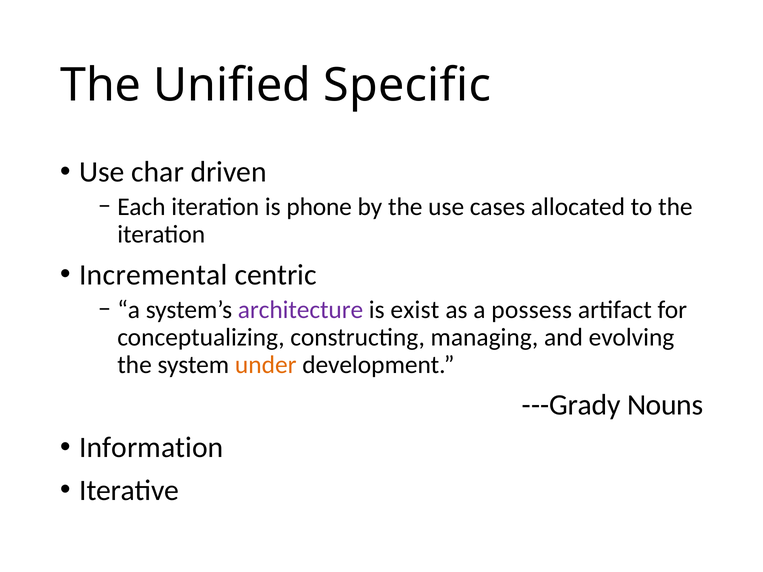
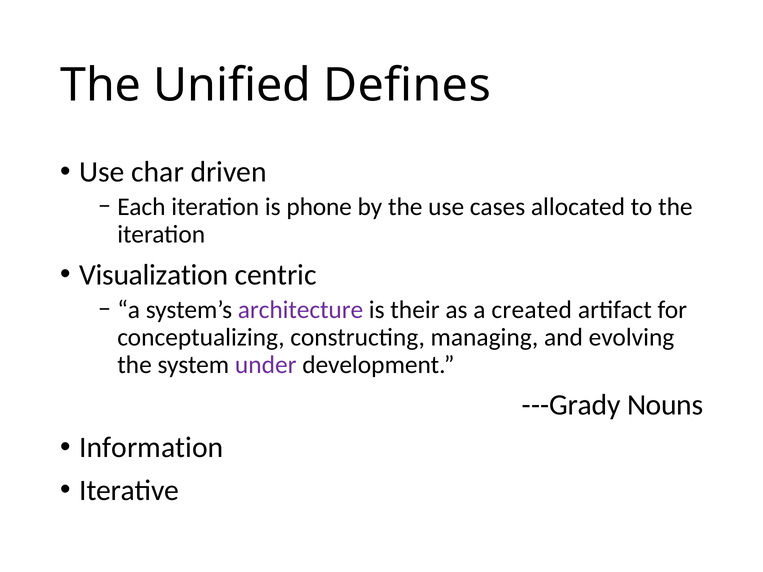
Specific: Specific -> Defines (407, 85)
Incremental: Incremental -> Visualization (154, 275)
exist: exist -> their (415, 310)
possess: possess -> created (532, 310)
under colour: orange -> purple (266, 365)
